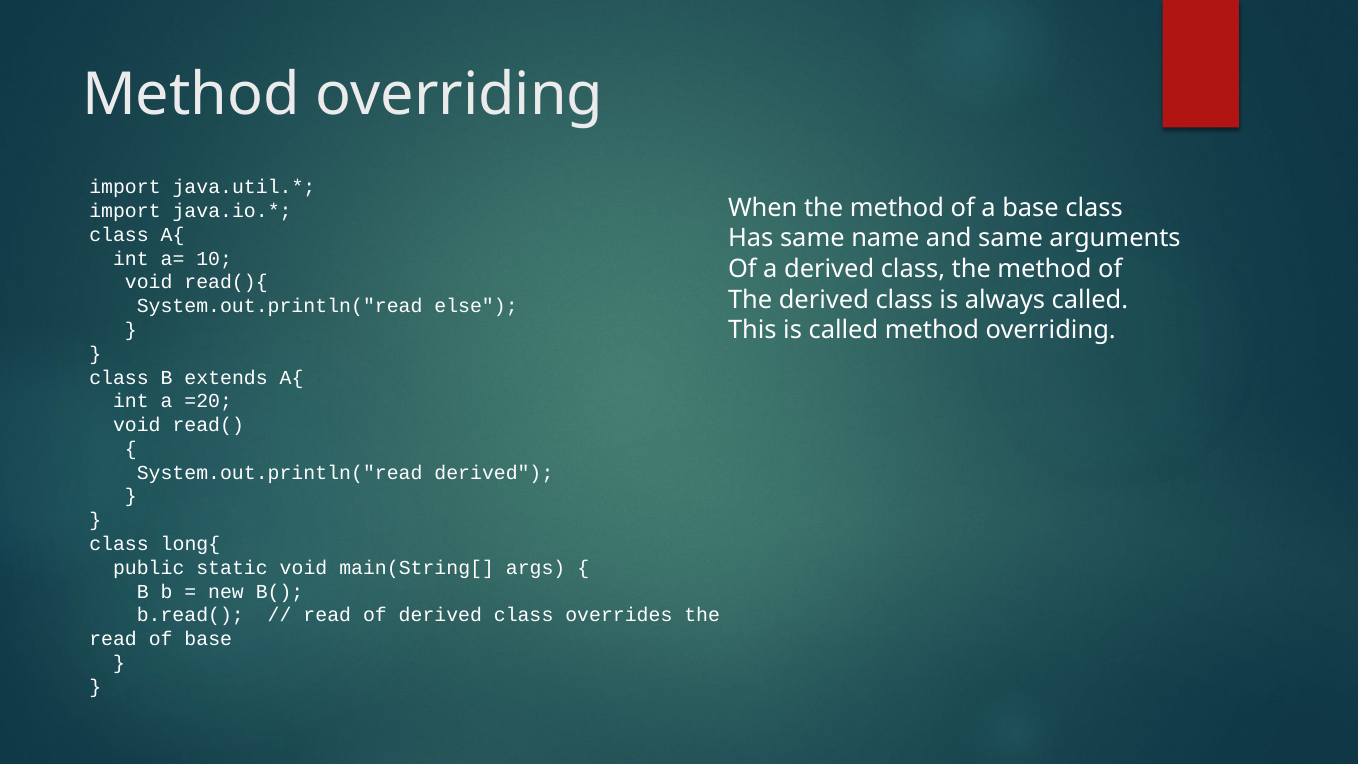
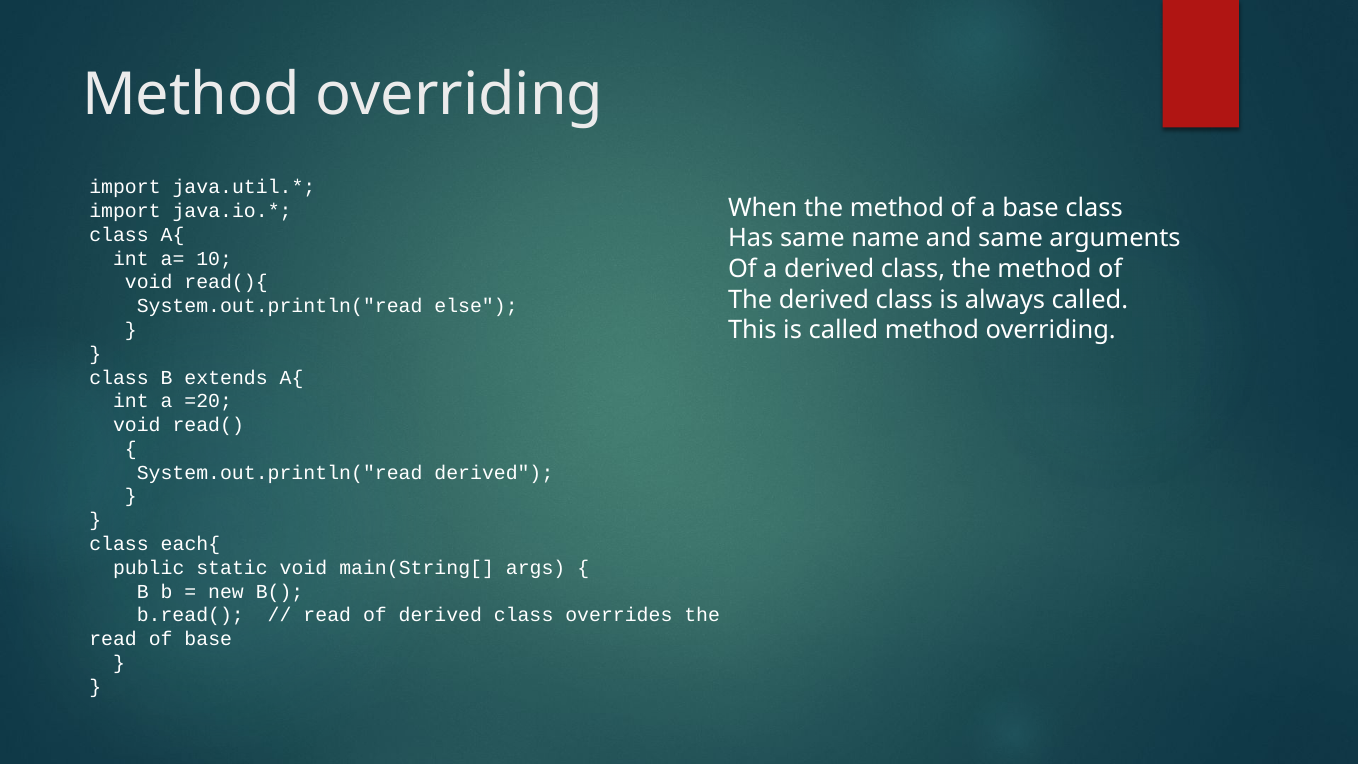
long{: long{ -> each{ (190, 544)
